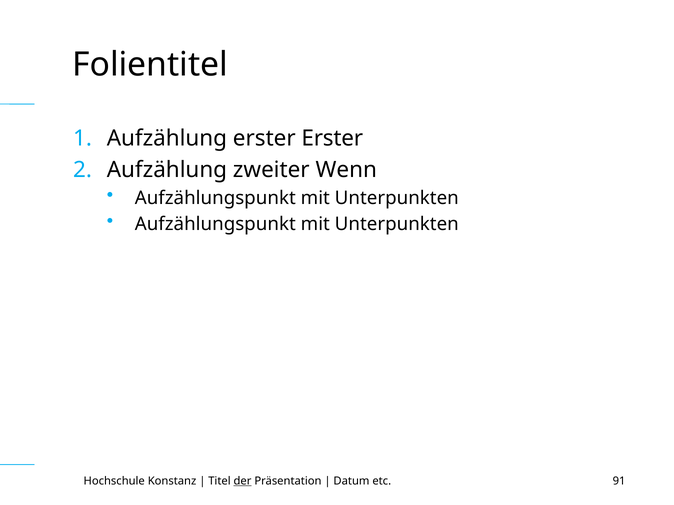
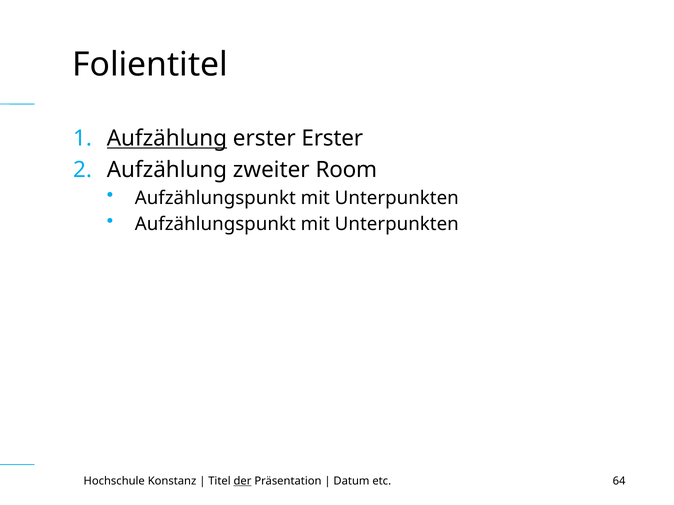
Aufzählung underline: none -> present (167, 138)
Wenn: Wenn -> Room (346, 170)
91: 91 -> 64 (619, 481)
